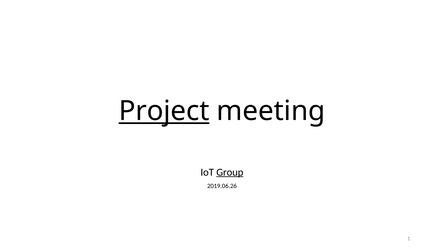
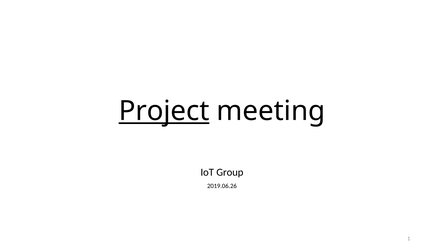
Group underline: present -> none (230, 172)
